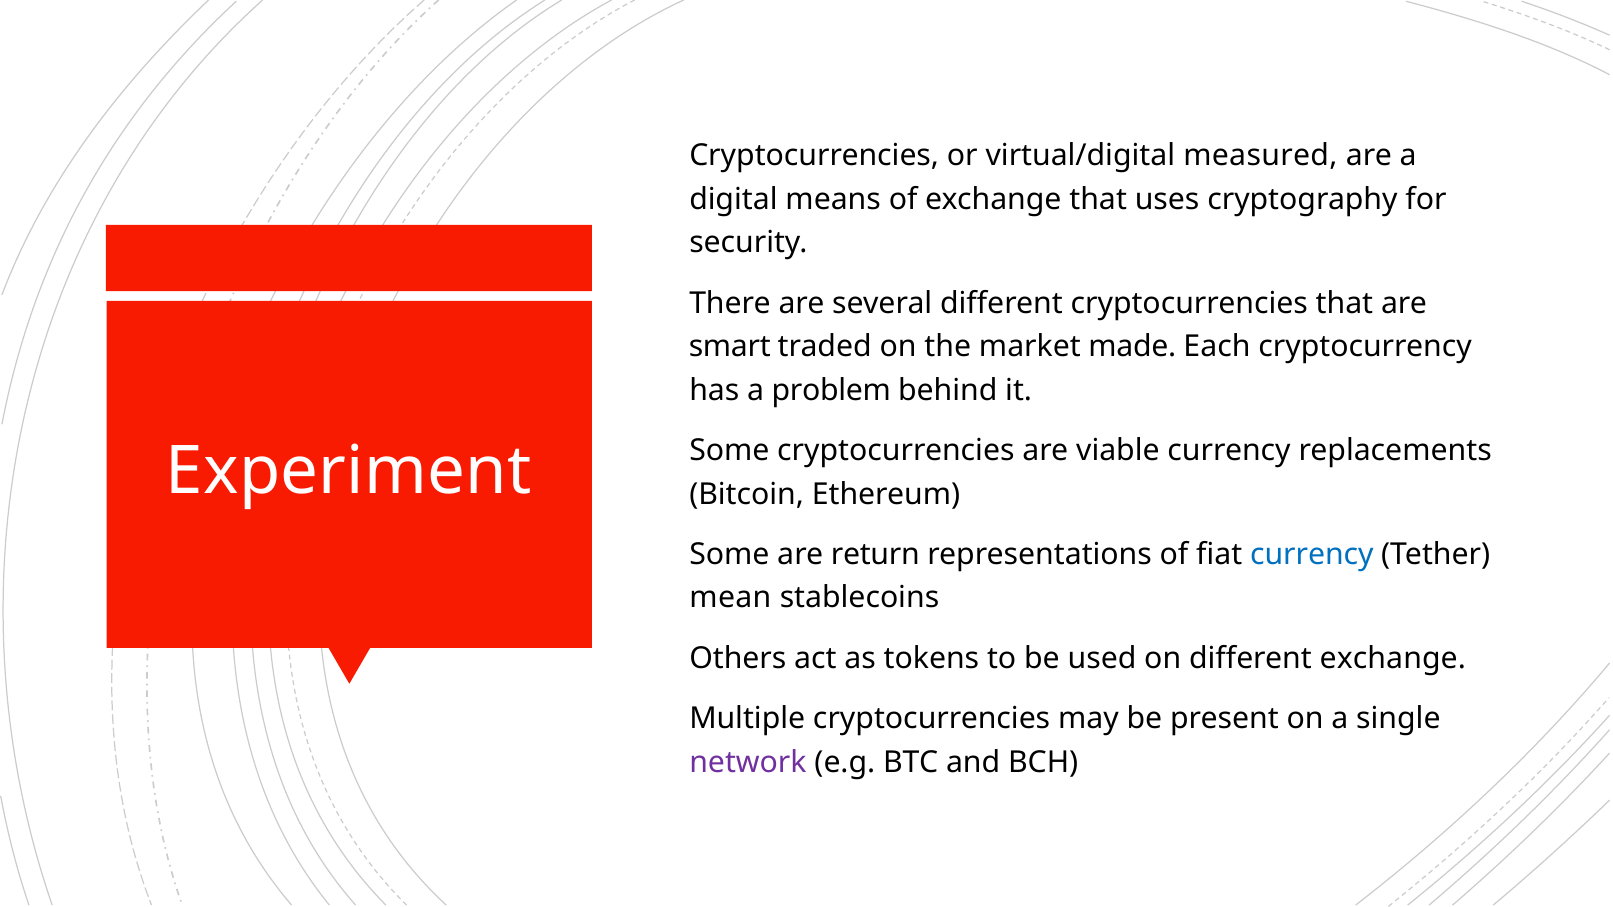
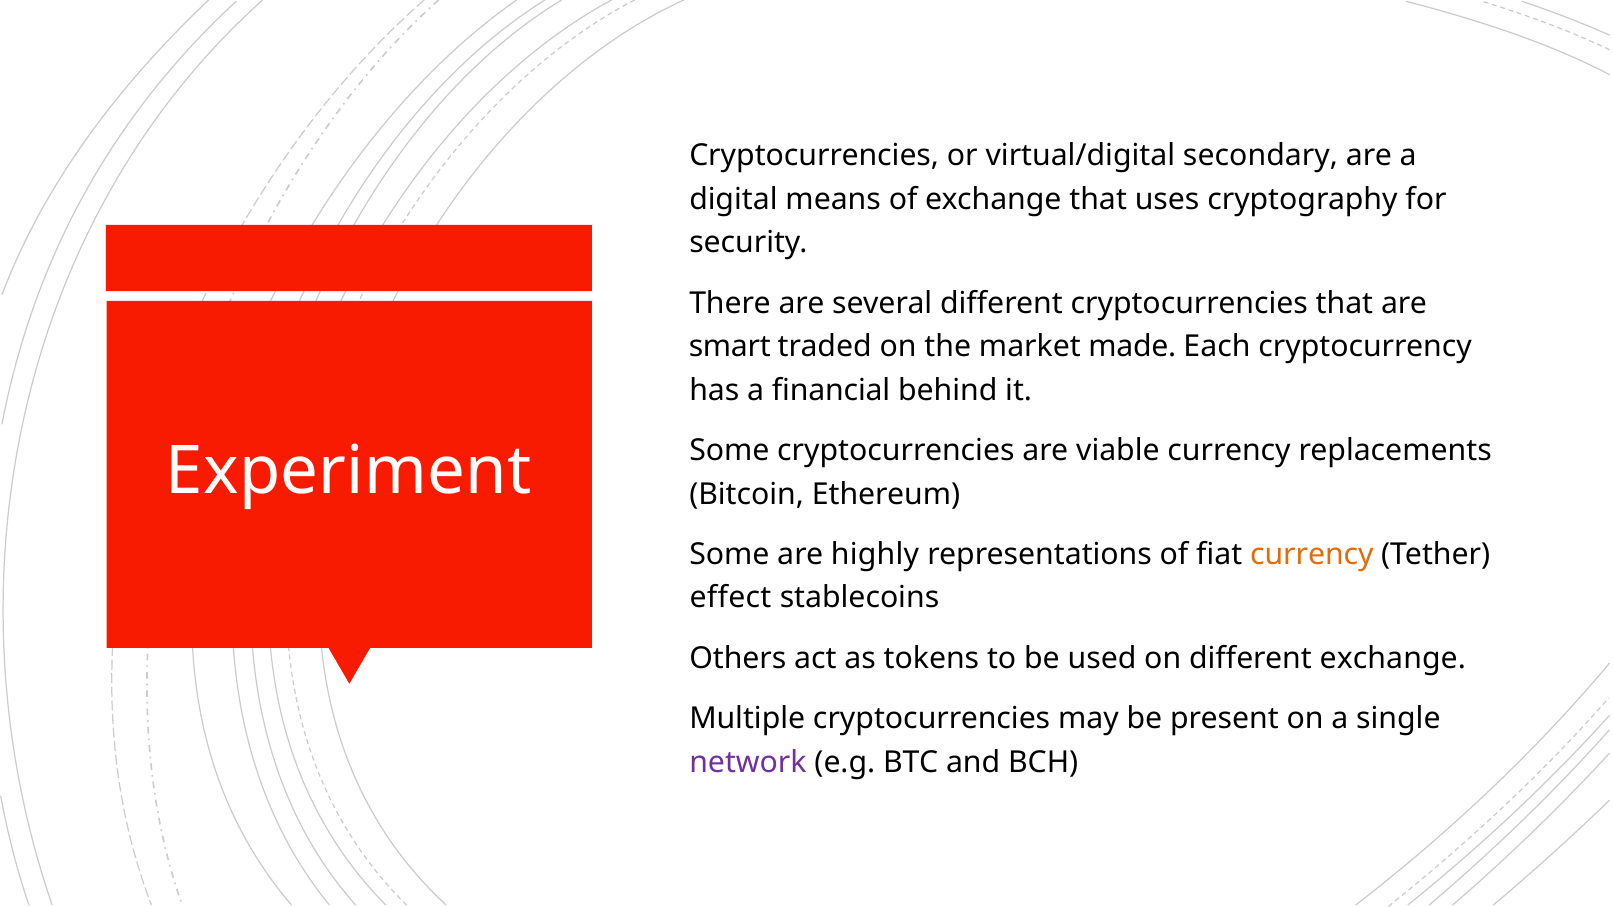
measured: measured -> secondary (1261, 156)
problem: problem -> financial (831, 390)
return: return -> highly (875, 555)
currency colour: blue -> orange (1312, 555)
mean: mean -> effect (730, 598)
